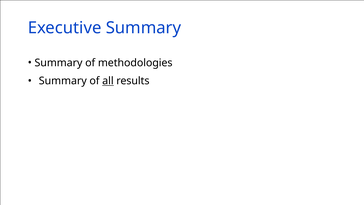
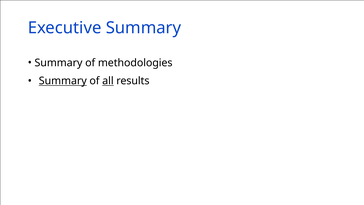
Summary underline: none -> present (63, 81)
